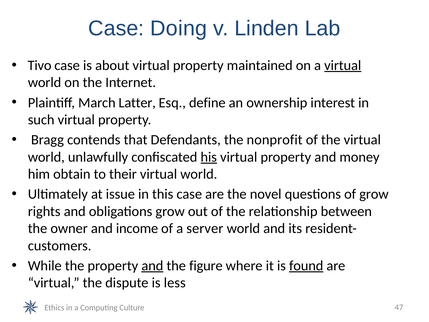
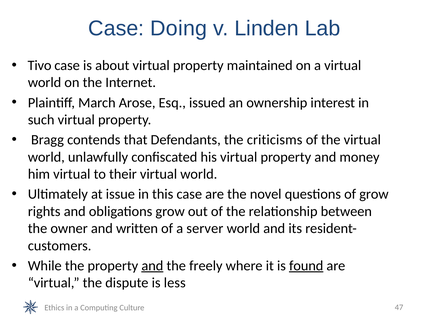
virtual underline: present -> none (343, 65)
Latter: Latter -> Arose (137, 103)
define: define -> issued (207, 103)
nonprofit: nonprofit -> criticisms (275, 140)
his underline: present -> none (209, 157)
him obtain: obtain -> virtual (72, 174)
income: income -> written (137, 228)
figure: figure -> freely (206, 266)
